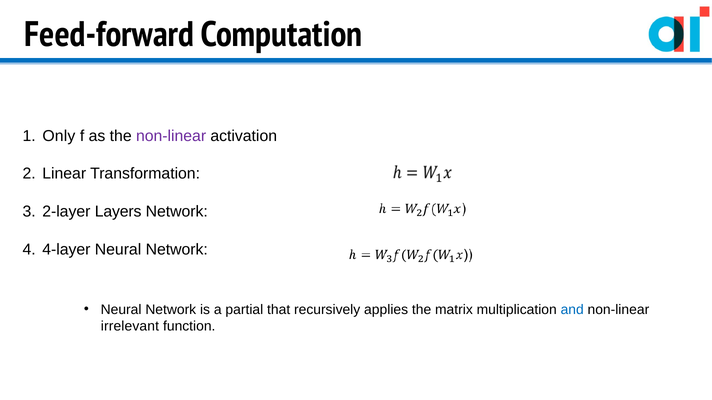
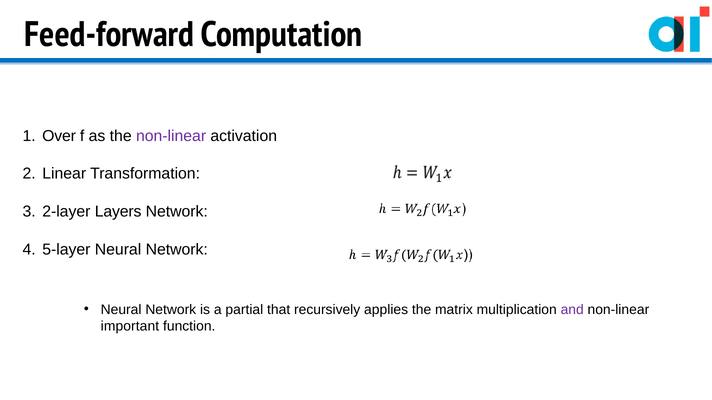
Only: Only -> Over (59, 136)
4-layer: 4-layer -> 5-layer (66, 250)
and colour: blue -> purple (572, 310)
irrelevant: irrelevant -> important (130, 327)
